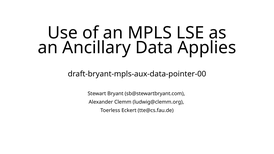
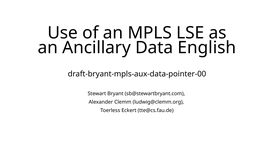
Applies: Applies -> English (207, 48)
